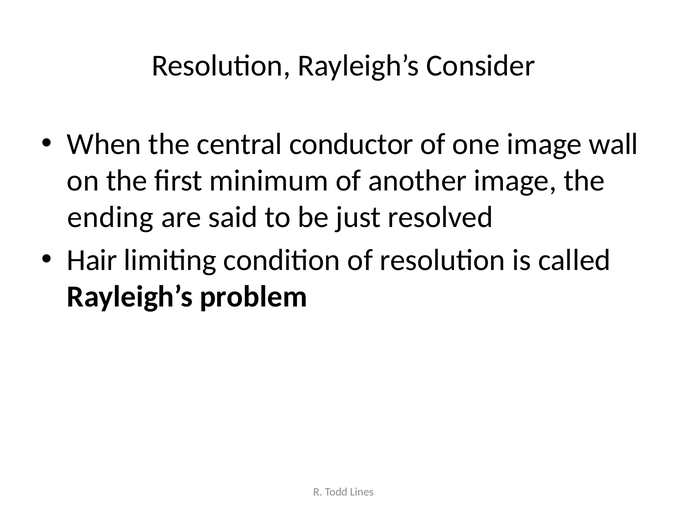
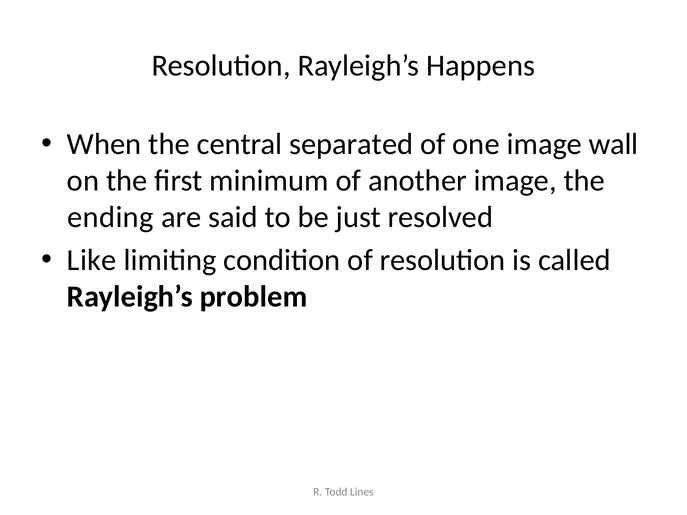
Consider: Consider -> Happens (481, 66)
conductor: conductor -> separated (351, 144)
Hair: Hair -> Like (92, 260)
